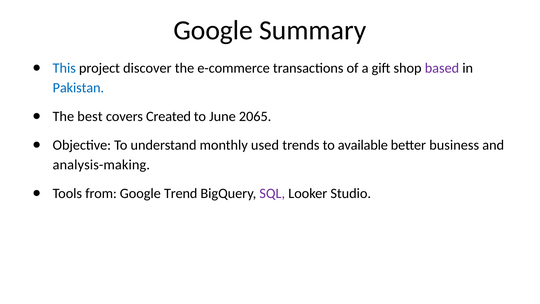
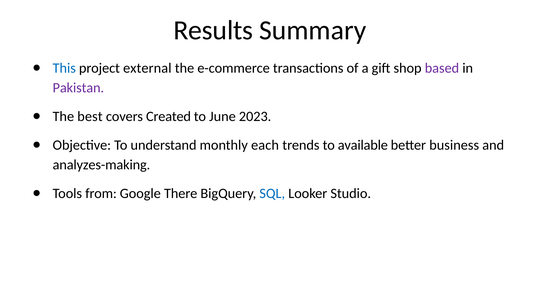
Google: Google -> Results (213, 30)
discover: discover -> external (147, 68)
Pakistan colour: blue -> purple (78, 88)
2065: 2065 -> 2023 (255, 116)
used: used -> each (265, 145)
analysis-making: analysis-making -> analyzes-making (101, 165)
Trend: Trend -> There (181, 193)
SQL colour: purple -> blue (272, 193)
